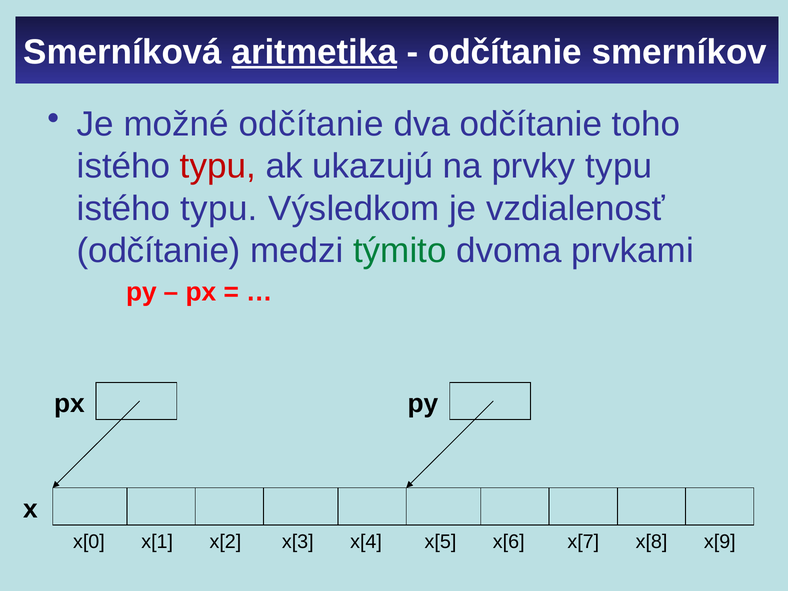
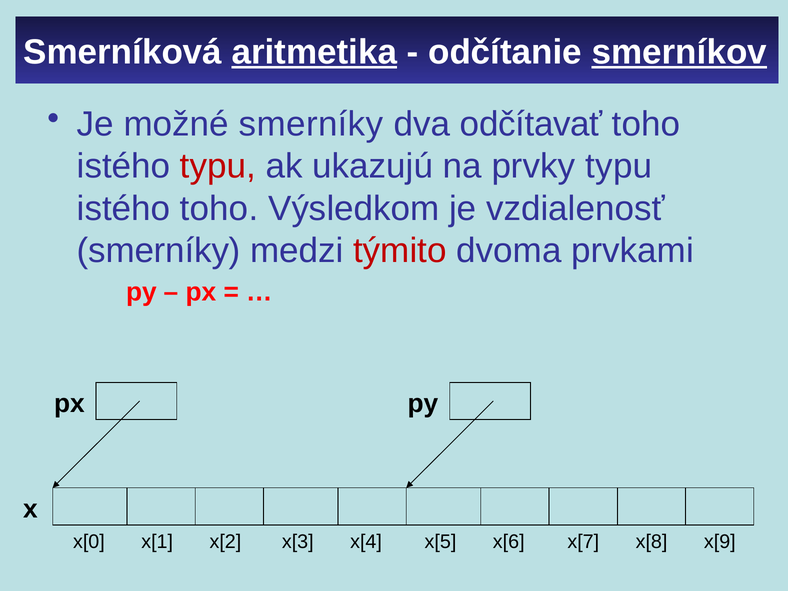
smerníkov underline: none -> present (679, 52)
možné odčítanie: odčítanie -> smerníky (311, 124)
dva odčítanie: odčítanie -> odčítavať (531, 124)
typu: typu -> toho (219, 208)
odčítanie: odčítanie -> smerníky (159, 250)
týmito colour: green -> red (400, 250)
